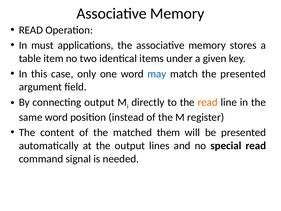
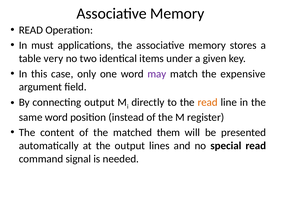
item: item -> very (53, 58)
may colour: blue -> purple (157, 74)
the presented: presented -> expensive (243, 74)
